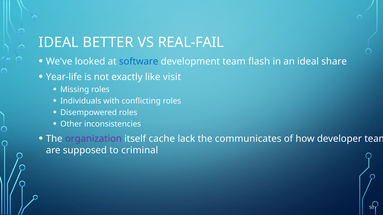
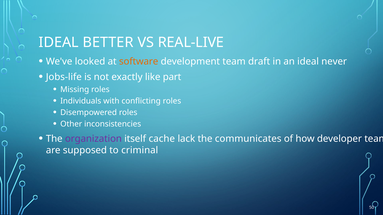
REAL-FAIL: REAL-FAIL -> REAL-LIVE (191, 43)
software colour: blue -> orange (139, 62)
flash: flash -> draft (259, 62)
share: share -> never (334, 62)
Year-life: Year-life -> Jobs-life (64, 77)
visit: visit -> part (172, 77)
